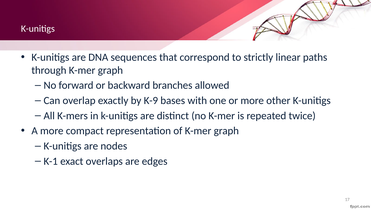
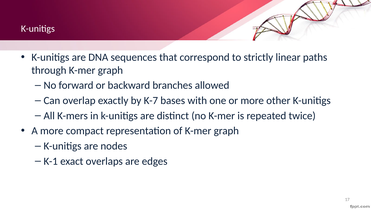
K-9: K-9 -> K-7 (151, 100)
